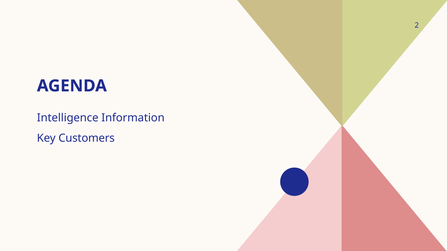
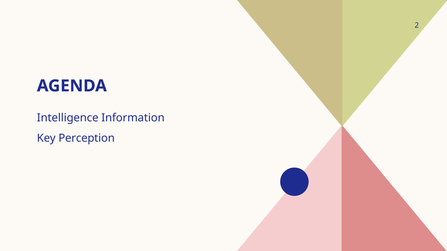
Customers: Customers -> Perception (87, 138)
